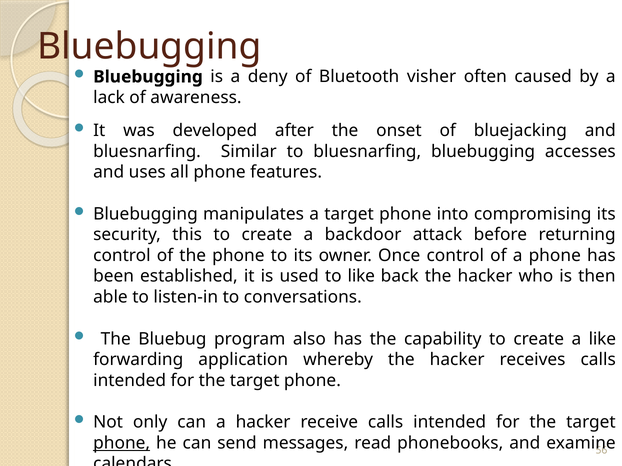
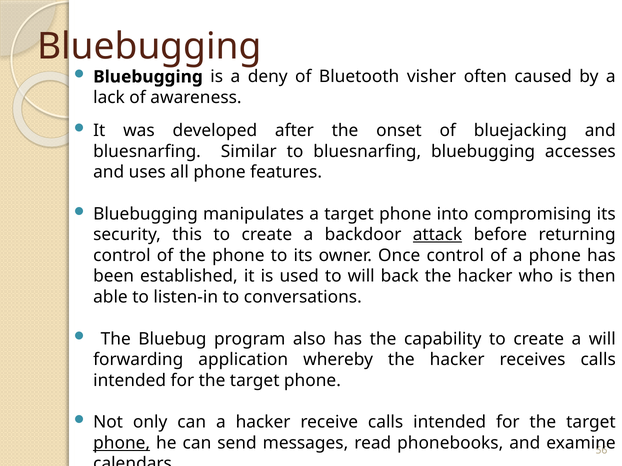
attack underline: none -> present (437, 235)
to like: like -> will (361, 276)
a like: like -> will (602, 339)
